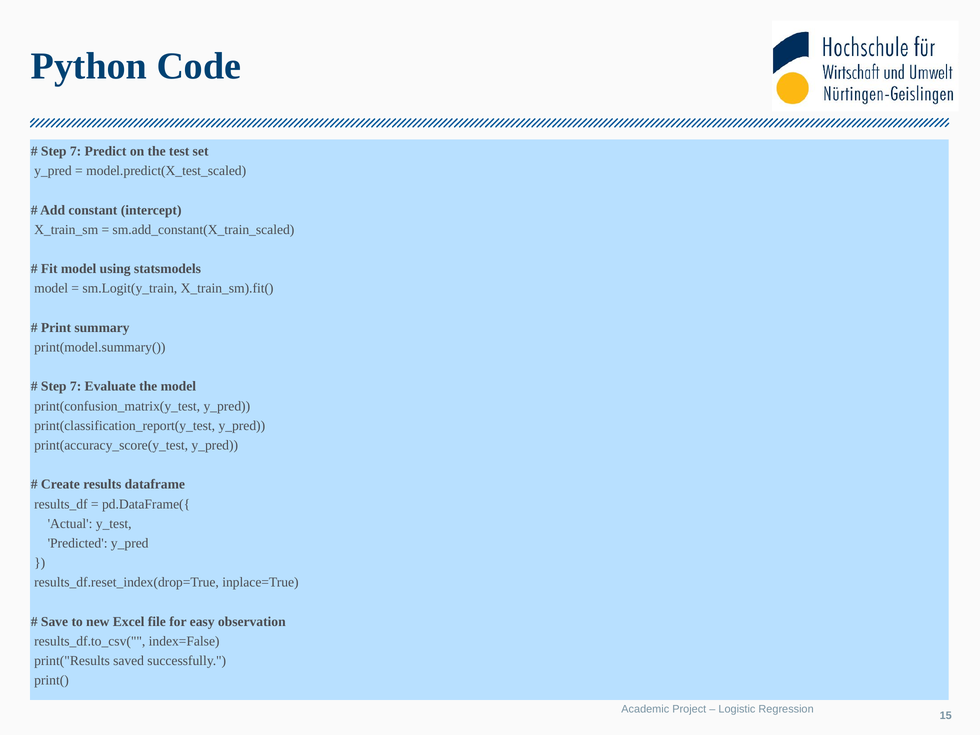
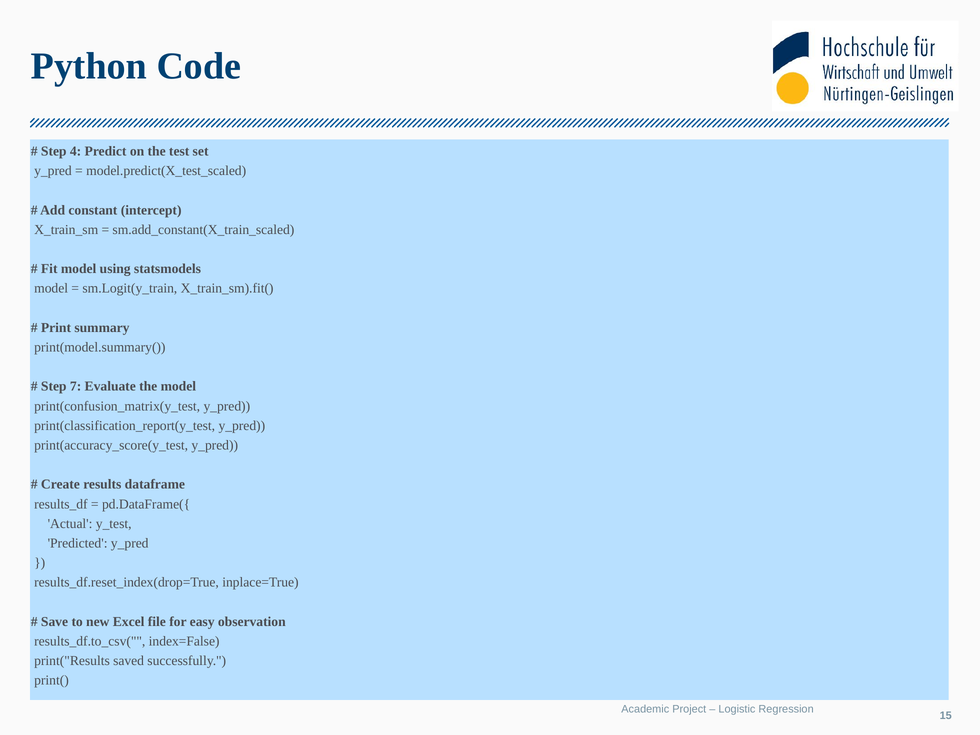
7: 7 -> 4 (76, 151)
